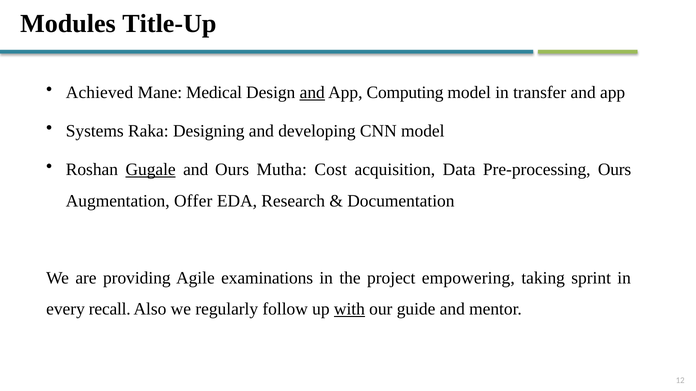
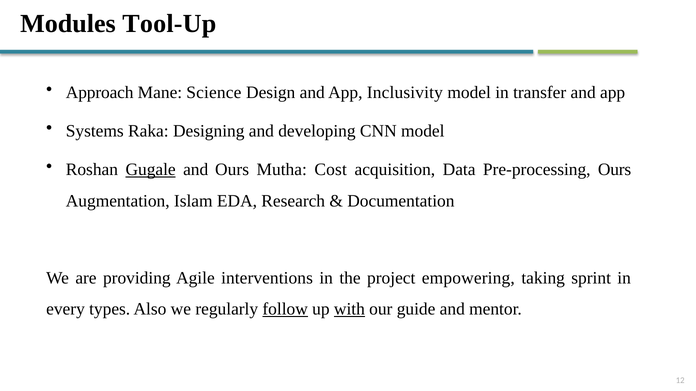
Title-Up: Title-Up -> Tool-Up (169, 24)
Achieved: Achieved -> Approach (100, 93)
Medical: Medical -> Science (214, 93)
and underline: present -> none (312, 93)
Computing: Computing -> Inclusivity (405, 93)
Offer: Offer -> Islam (193, 201)
examinations: examinations -> interventions (267, 278)
recall: recall -> types (110, 310)
follow underline: none -> present (285, 310)
